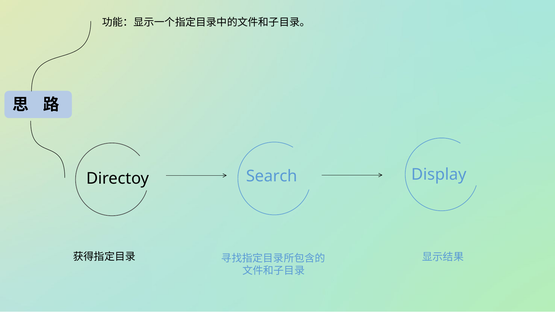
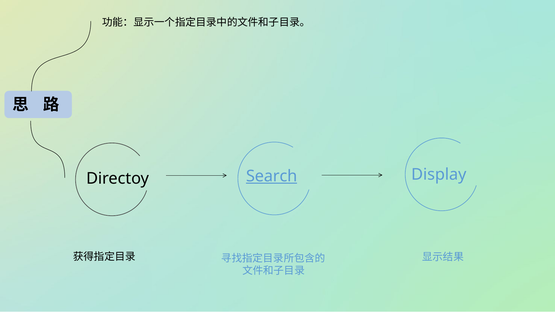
Search underline: none -> present (272, 176)
